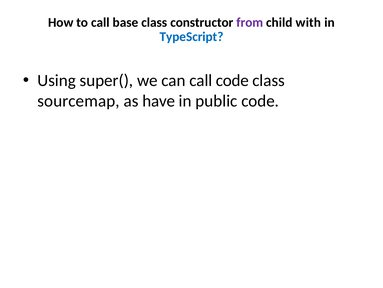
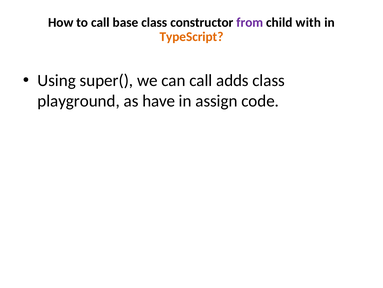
TypeScript colour: blue -> orange (191, 37)
call code: code -> adds (232, 80)
sourcemap: sourcemap -> playground (79, 101)
public: public -> assign (216, 101)
